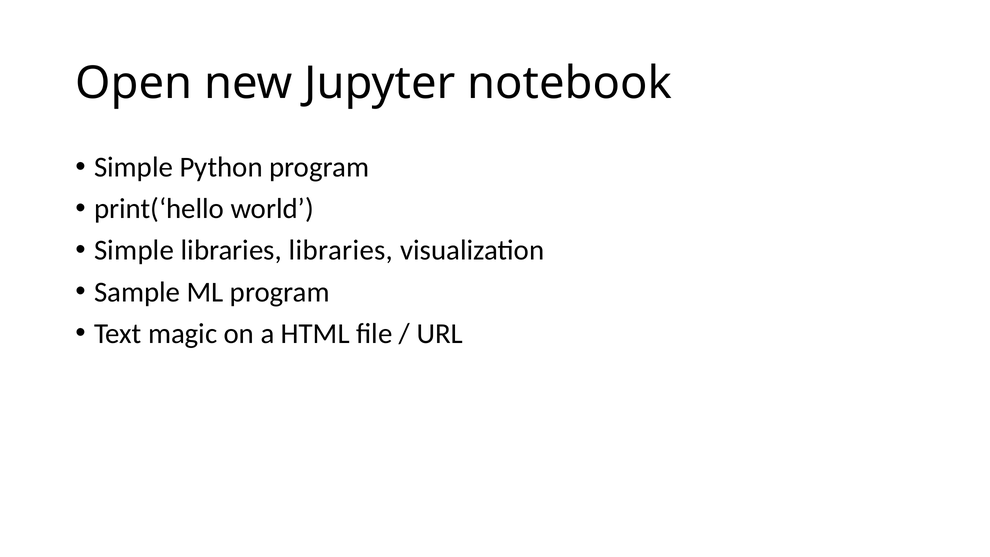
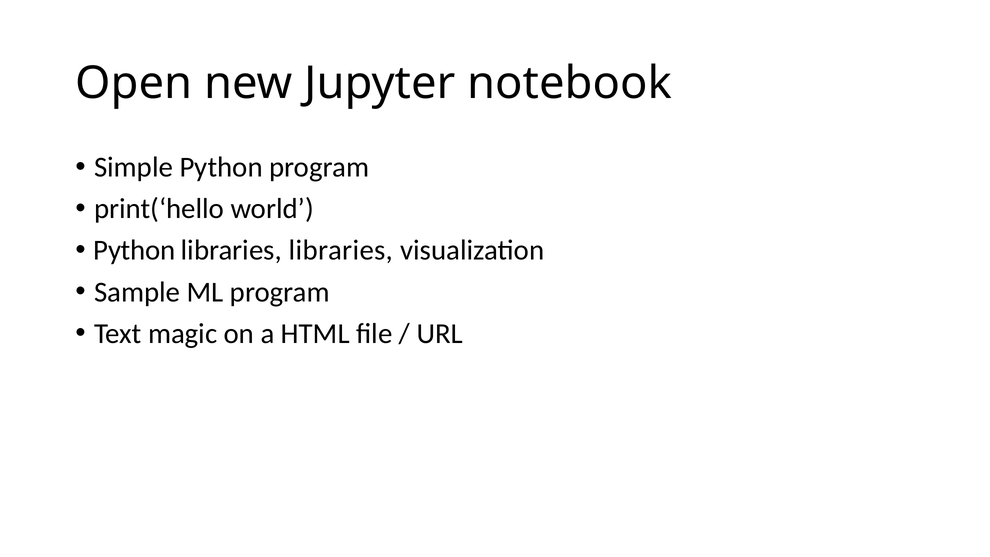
Simple: Simple -> Python (134, 250)
